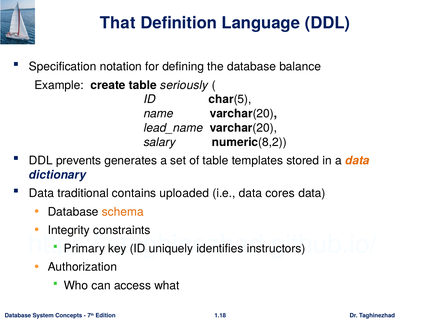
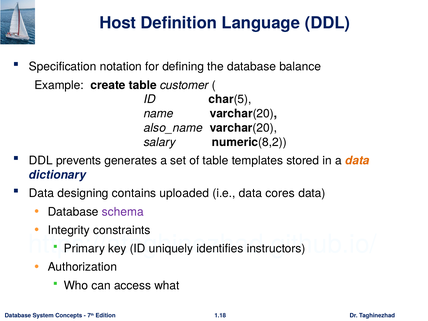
That: That -> Host (118, 23)
seriously: seriously -> customer (184, 85)
lead_name: lead_name -> also_name (173, 128)
traditional: traditional -> designing (83, 193)
schema colour: orange -> purple (123, 212)
